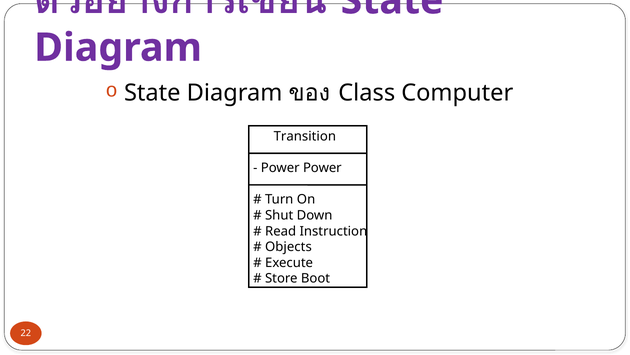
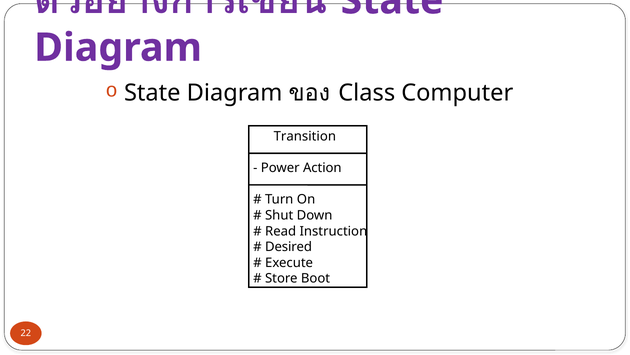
Power Power: Power -> Action (322, 168)
Objects: Objects -> Desired (289, 247)
